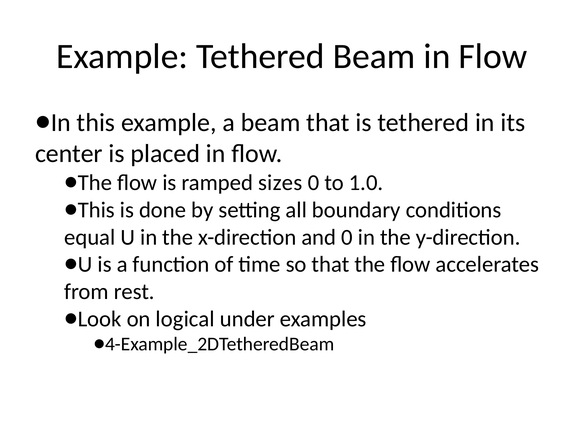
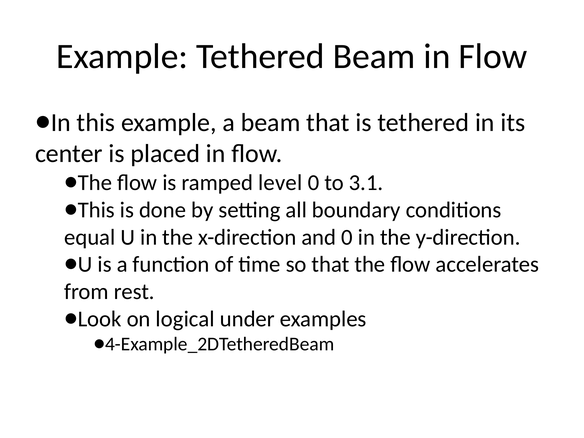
sizes: sizes -> level (280, 183)
1.0: 1.0 -> 3.1 (366, 183)
